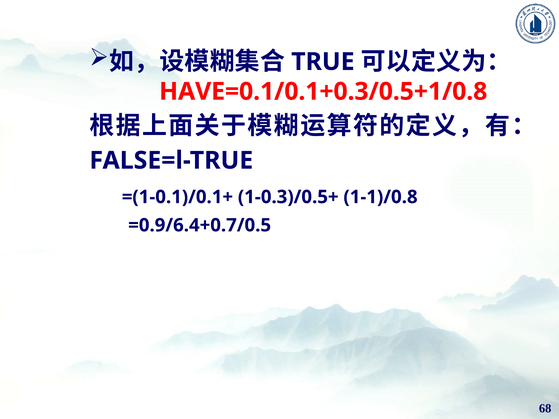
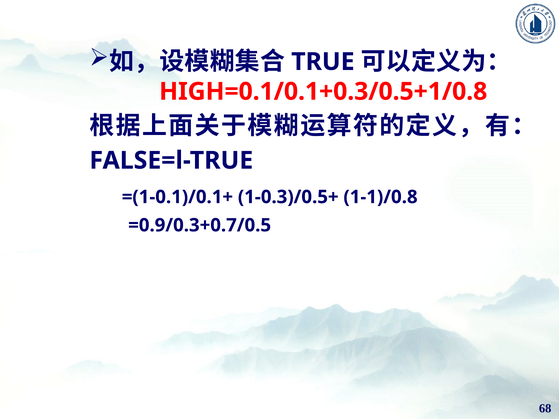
HAVE=0.1/0.1+0.3/0.5+1/0.8: HAVE=0.1/0.1+0.3/0.5+1/0.8 -> HIGH=0.1/0.1+0.3/0.5+1/0.8 (323, 92)
=0.9/6.4+0.7/0.5: =0.9/6.4+0.7/0.5 -> =0.9/0.3+0.7/0.5 (200, 225)
